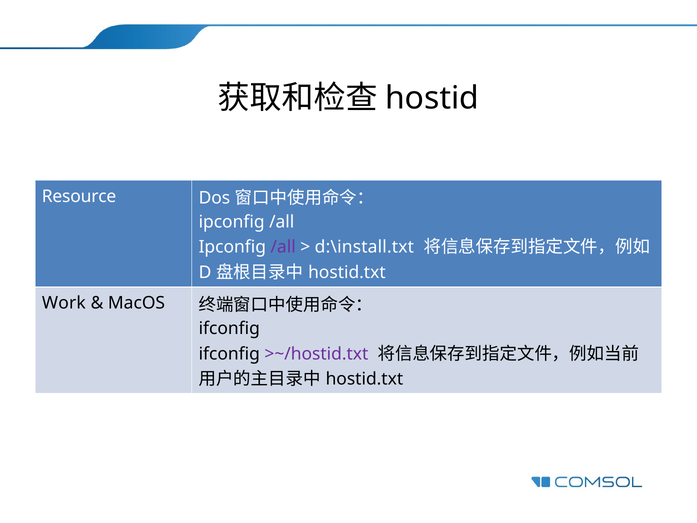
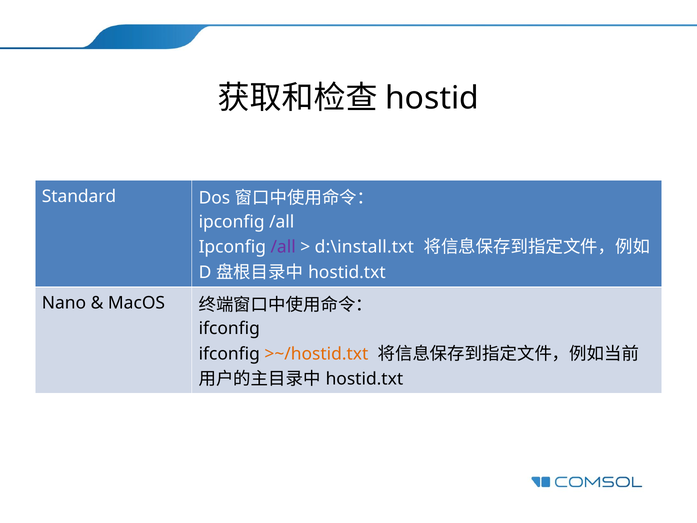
Resource: Resource -> Standard (79, 196)
Work: Work -> Nano (64, 303)
>~/hostid.txt colour: purple -> orange (316, 354)
